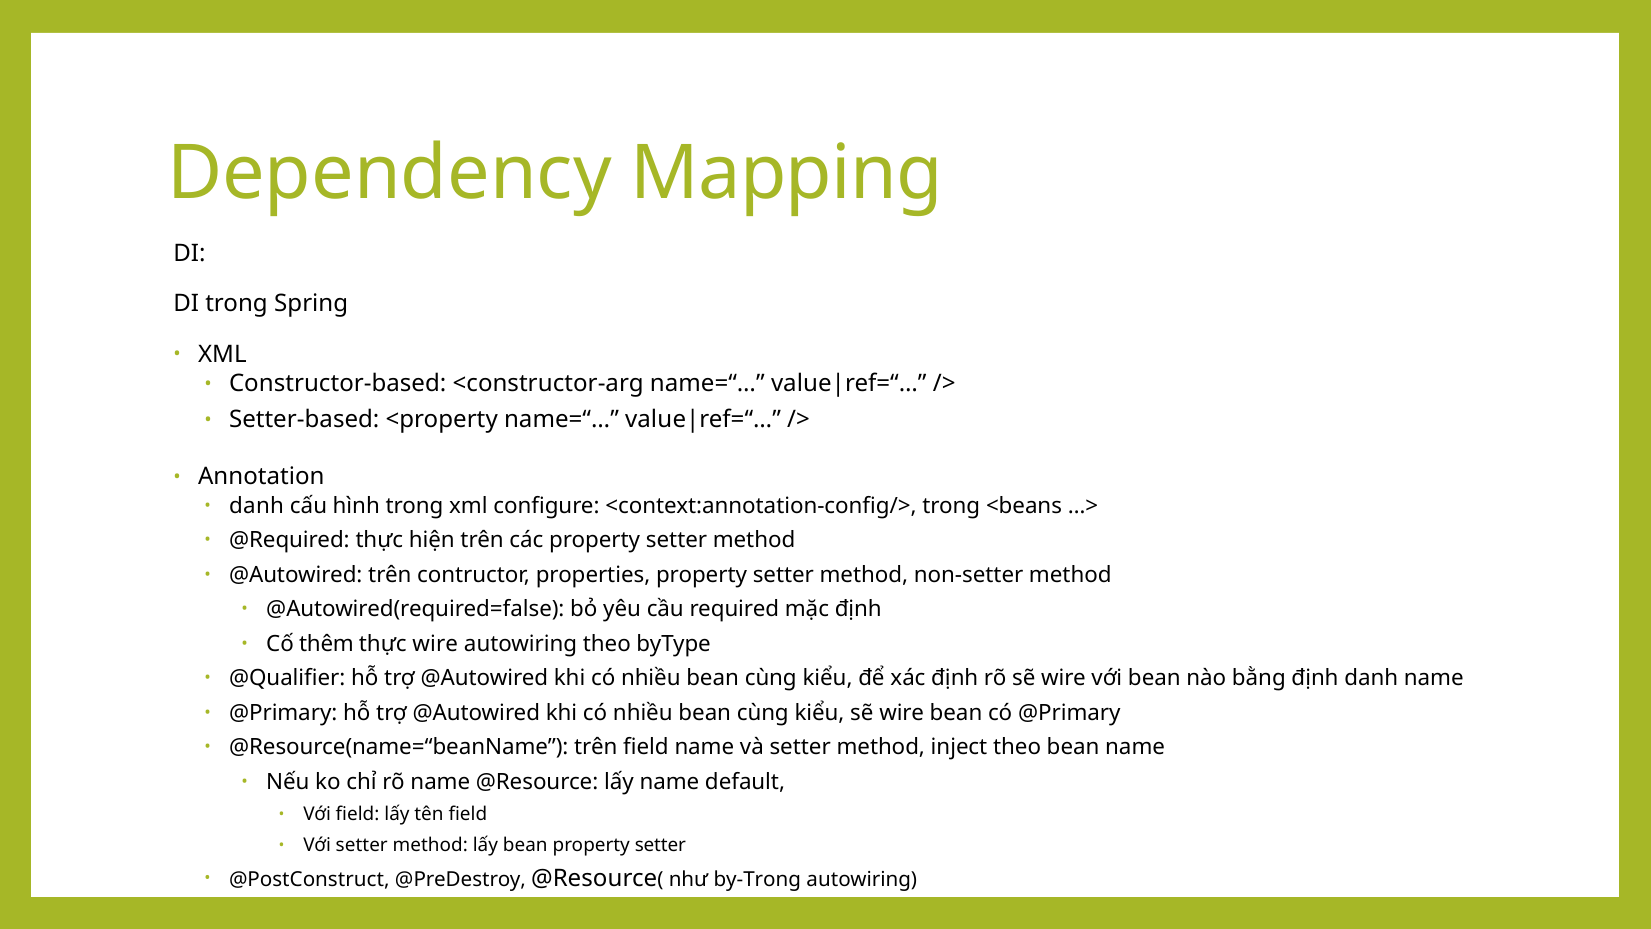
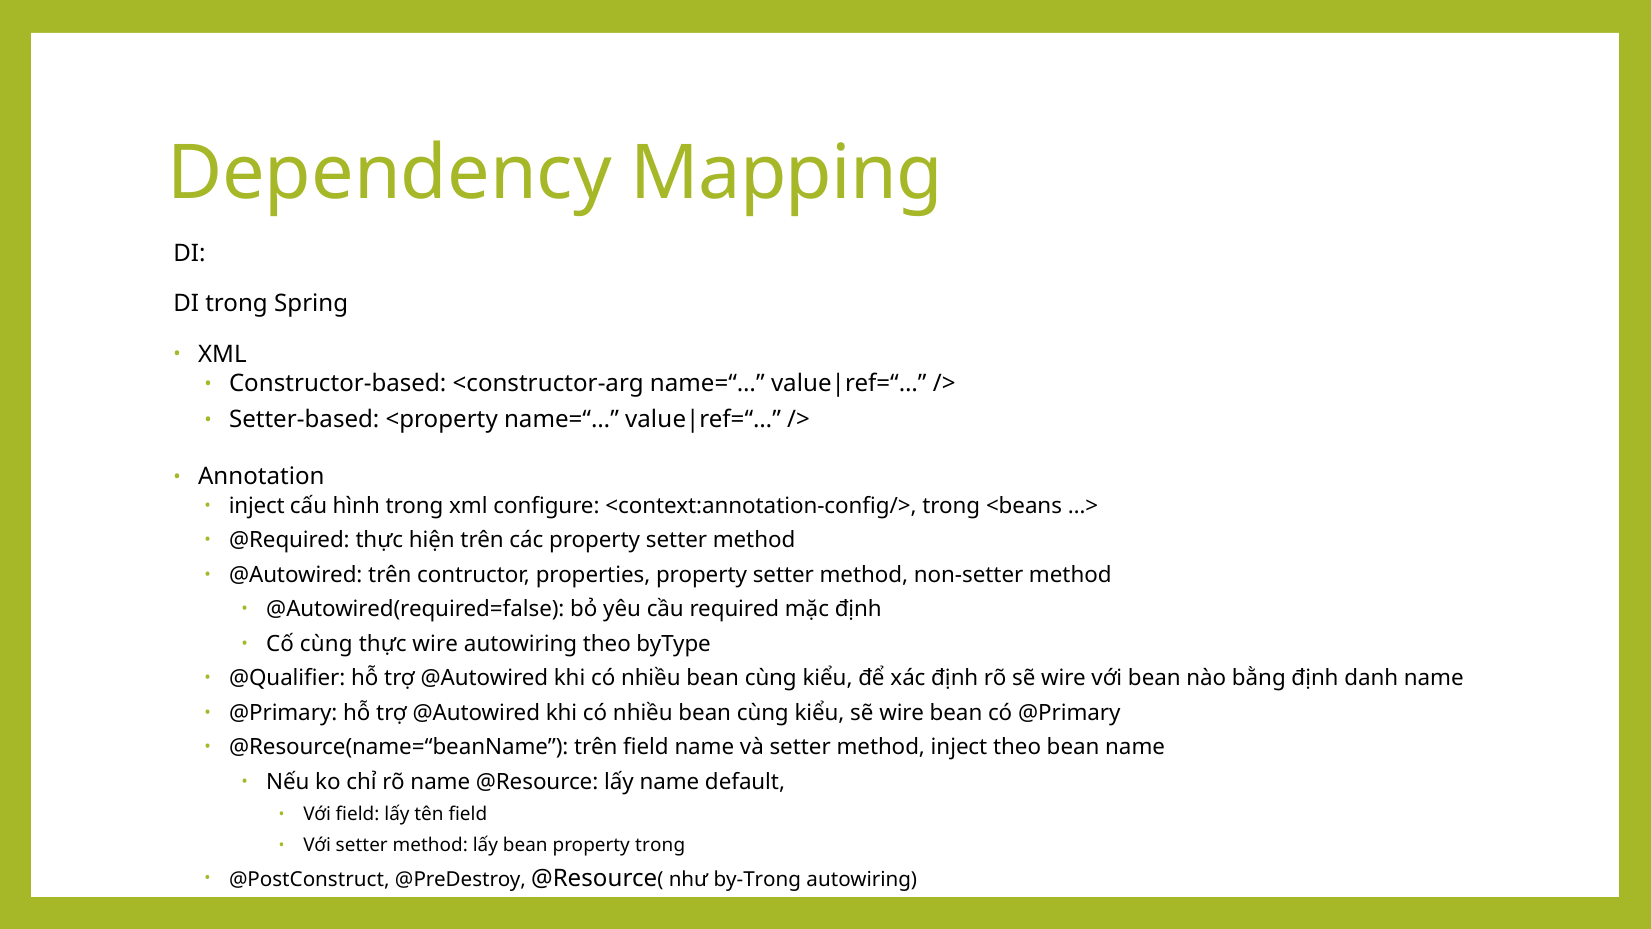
danh: danh -> inject (257, 505)
Cố thêm: thêm -> cùng (326, 644)
bean property setter: setter -> trong (660, 845)
